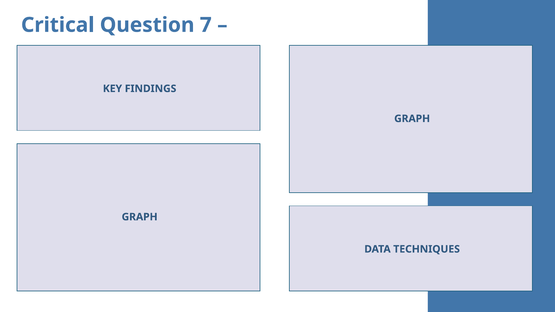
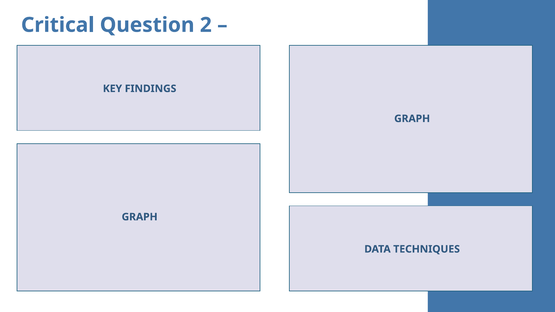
7: 7 -> 2 (206, 25)
